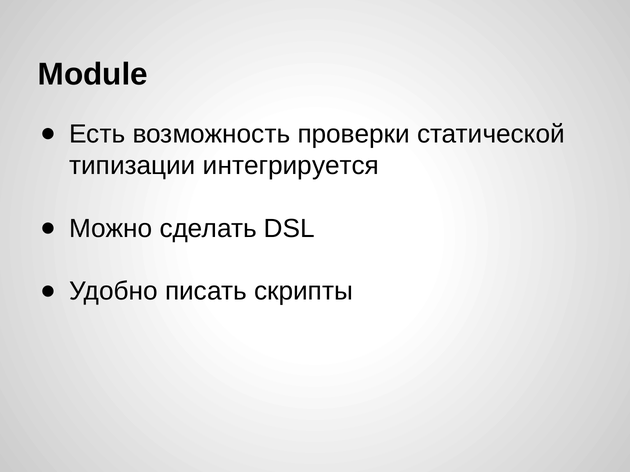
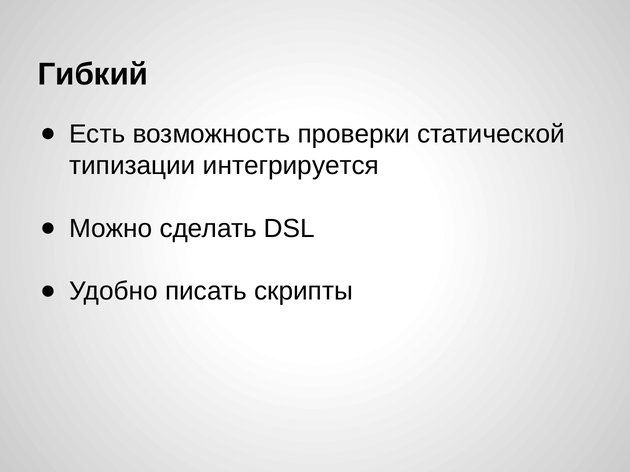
Module: Module -> Гибкий (93, 75)
